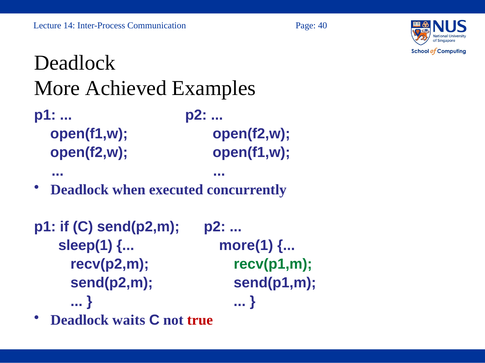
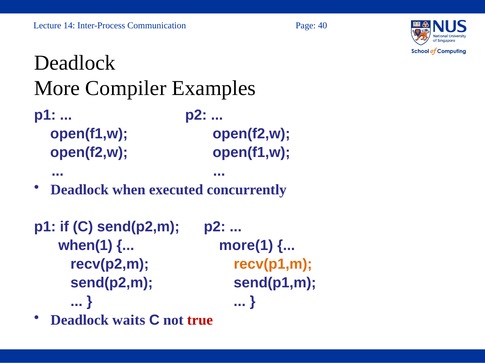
Achieved: Achieved -> Compiler (126, 88)
sleep(1: sleep(1 -> when(1 (85, 245)
recv(p1,m colour: green -> orange (273, 264)
